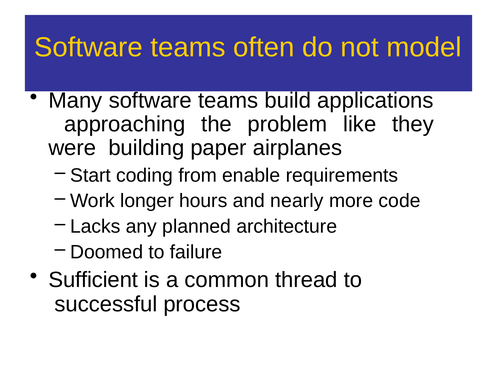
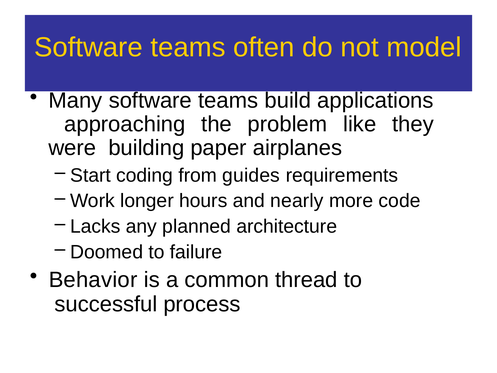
enable: enable -> guides (251, 175)
Sufficient: Sufficient -> Behavior (93, 280)
